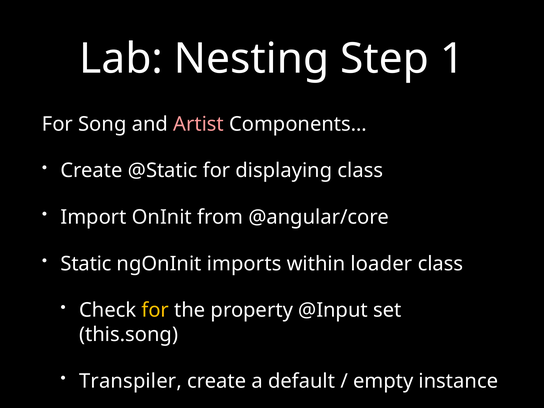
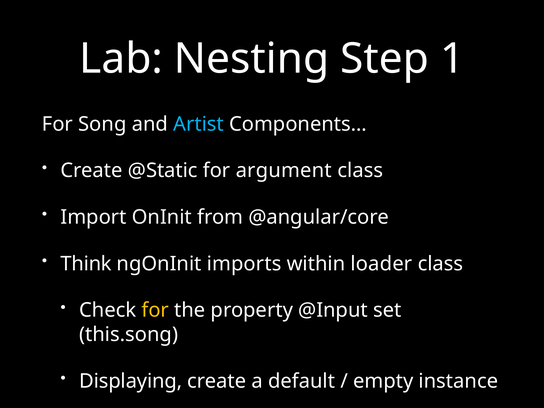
Artist colour: pink -> light blue (198, 124)
displaying: displaying -> argument (284, 171)
Static: Static -> Think (86, 264)
Transpiler: Transpiler -> Displaying (131, 381)
